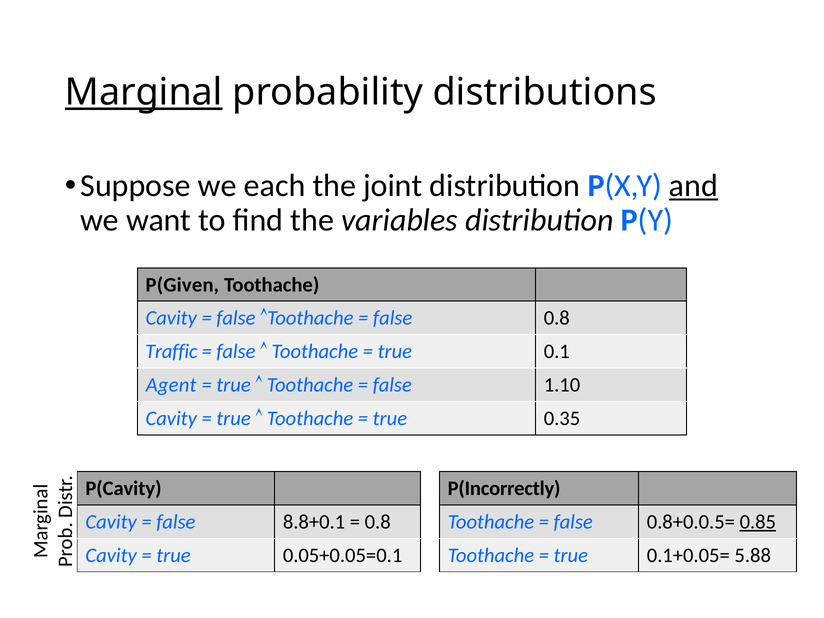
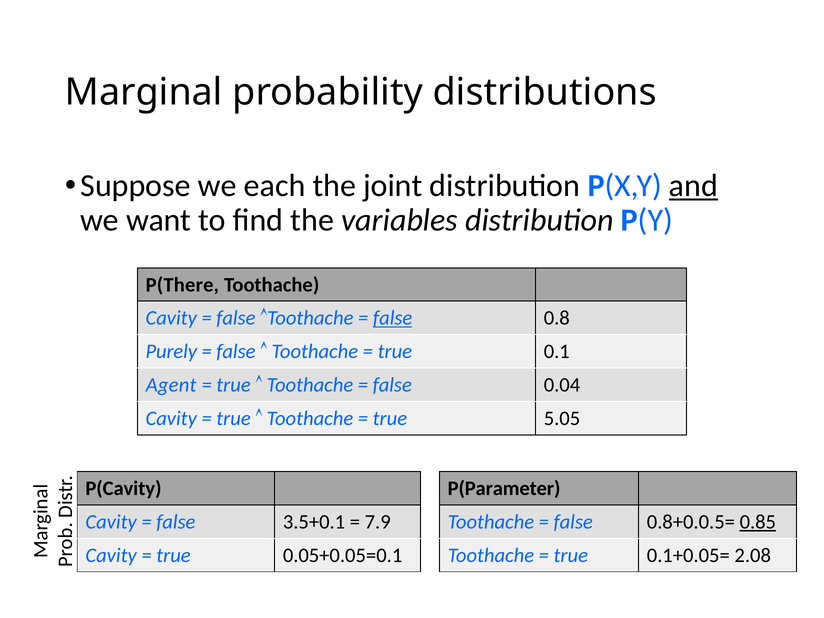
Marginal underline: present -> none (144, 92)
P(Given: P(Given -> P(There (182, 285)
false underline: none -> present (393, 318)
Traffic: Traffic -> Purely (171, 352)
1.10: 1.10 -> 0.04 (562, 385)
0.35: 0.35 -> 5.05 (562, 418)
P(Incorrectly: P(Incorrectly -> P(Parameter (504, 488)
8.8+0.1: 8.8+0.1 -> 3.5+0.1 (314, 522)
0.8: 0.8 -> 7.9 (378, 522)
5.88: 5.88 -> 2.08 (753, 555)
